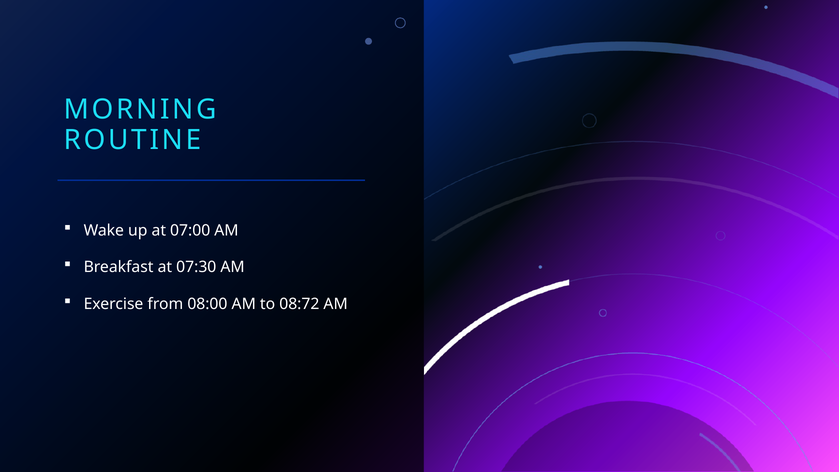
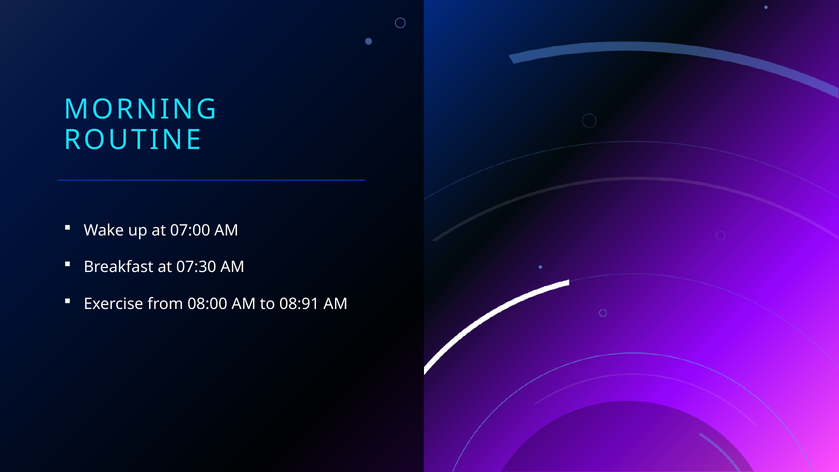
08:72: 08:72 -> 08:91 (299, 304)
